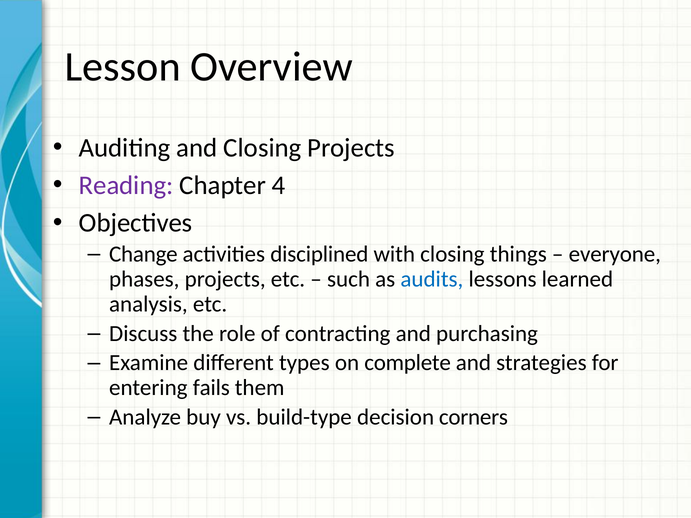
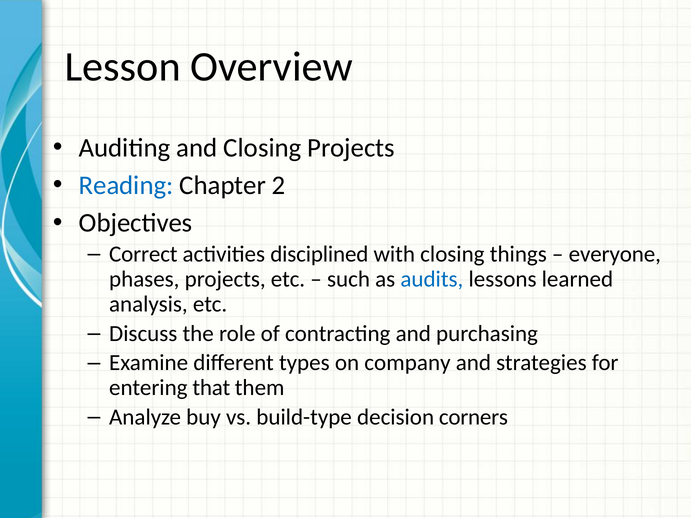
Reading colour: purple -> blue (126, 186)
4: 4 -> 2 (279, 186)
Change: Change -> Correct (143, 254)
complete: complete -> company (407, 363)
fails: fails -> that (211, 388)
